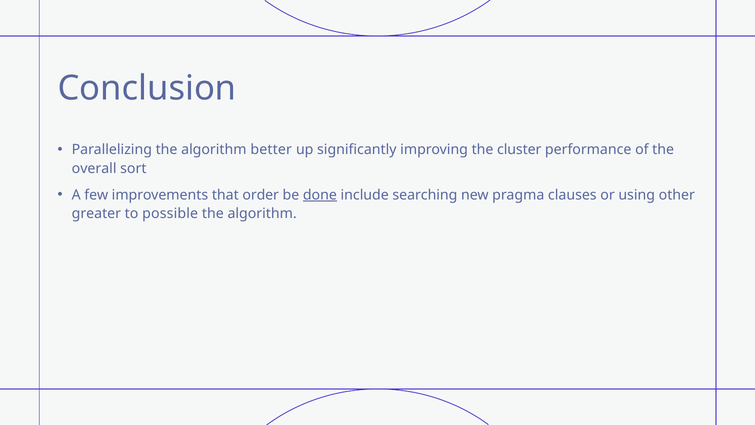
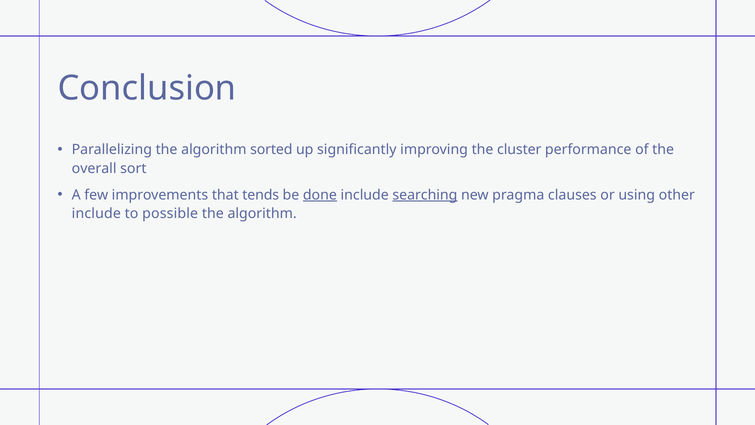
better: better -> sorted (271, 150)
order: order -> tends (261, 195)
searching underline: none -> present (425, 195)
greater: greater -> include (96, 214)
